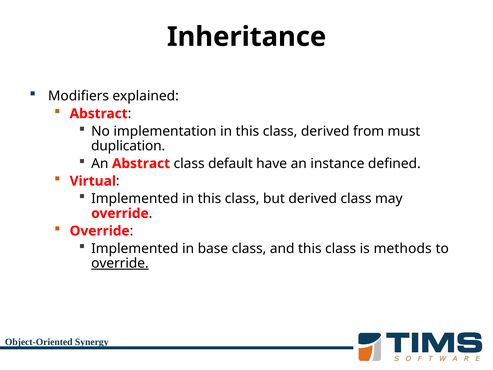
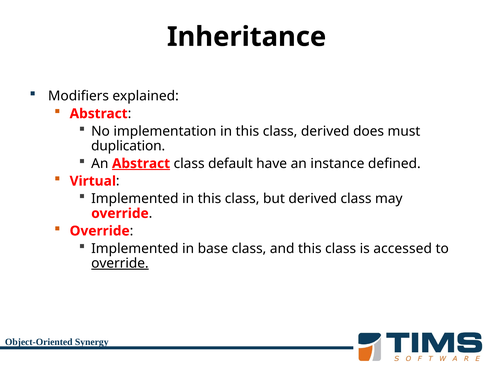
from: from -> does (369, 131)
Abstract underline: none -> present (141, 163)
methods: methods -> accessed (403, 248)
